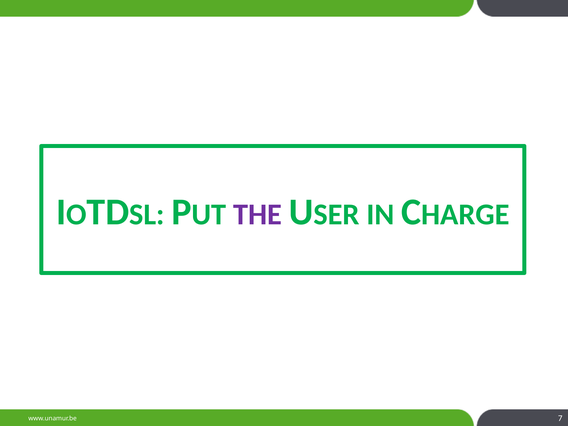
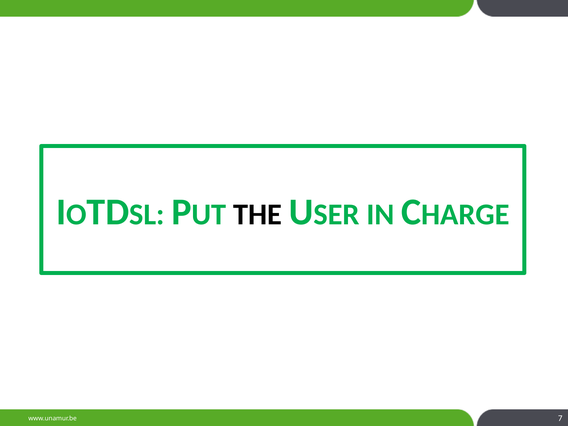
THE colour: purple -> black (257, 215)
